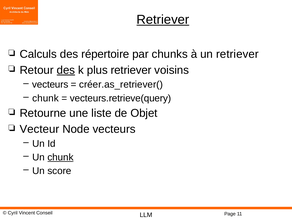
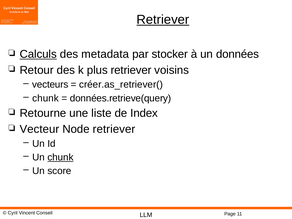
Calculs underline: none -> present (38, 54)
répertoire: répertoire -> metadata (105, 54)
chunks: chunks -> stocker (170, 54)
un retriever: retriever -> données (237, 54)
des underline: present -> none (66, 70)
vecteurs.retrieve(query: vecteurs.retrieve(query -> données.retrieve(query (121, 98)
Objet: Objet -> Index (144, 113)
Node vecteurs: vecteurs -> retriever (114, 129)
